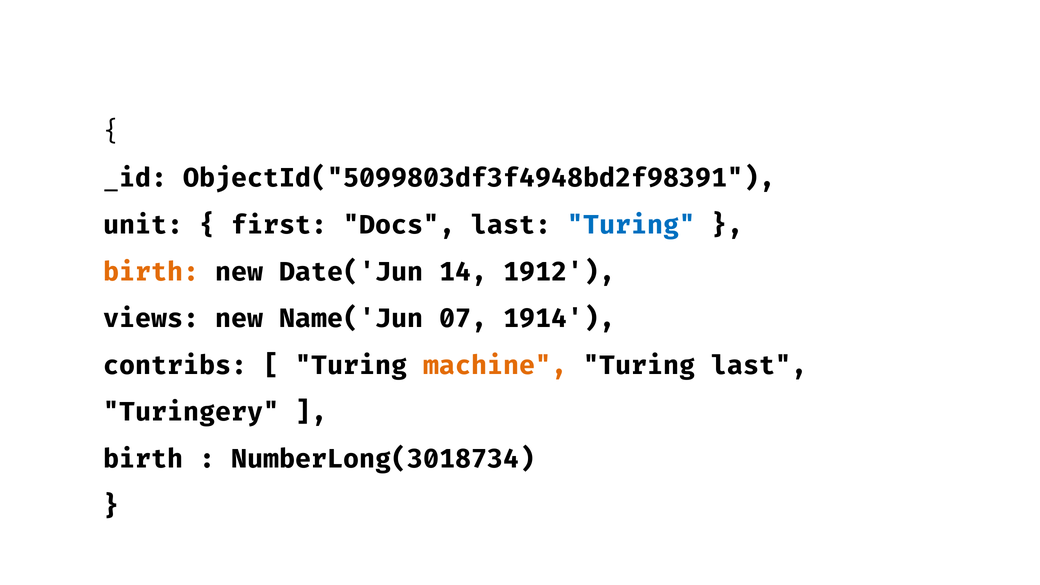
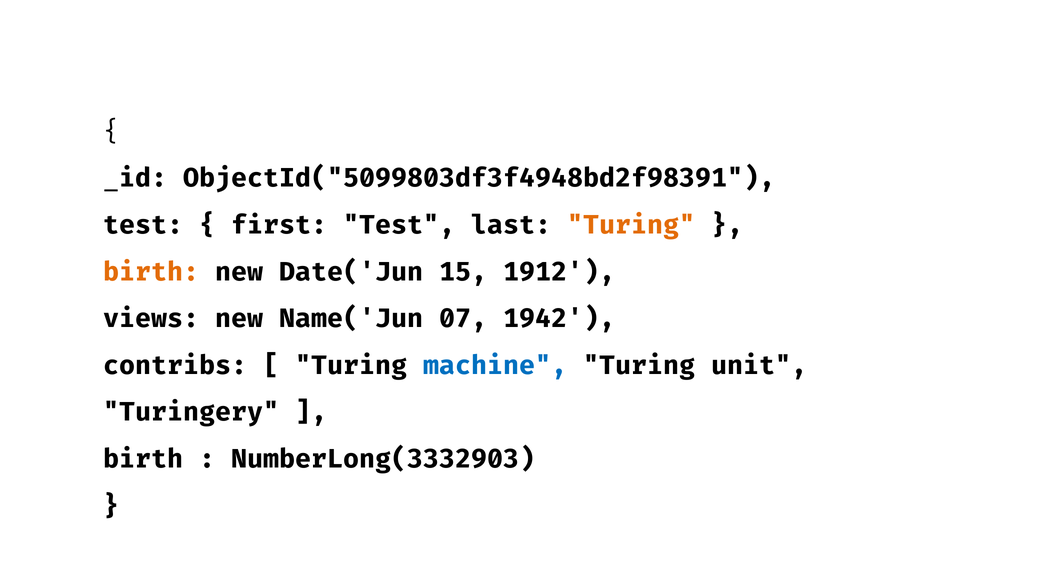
unit: unit -> test (143, 225)
first Docs: Docs -> Test (399, 225)
Turing colour: blue -> orange (631, 225)
14: 14 -> 15 (463, 272)
1914: 1914 -> 1942 (559, 319)
machine colour: orange -> blue (495, 366)
Turing last: last -> unit (759, 366)
NumberLong(3018734: NumberLong(3018734 -> NumberLong(3332903 (383, 459)
